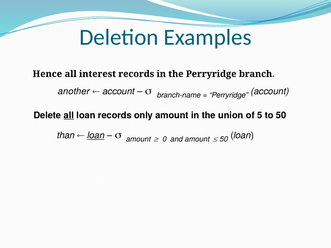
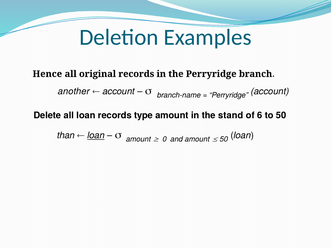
interest: interest -> original (98, 74)
all underline: present -> none (69, 115)
only: only -> type (144, 115)
union: union -> stand (231, 115)
5: 5 -> 6 (260, 115)
